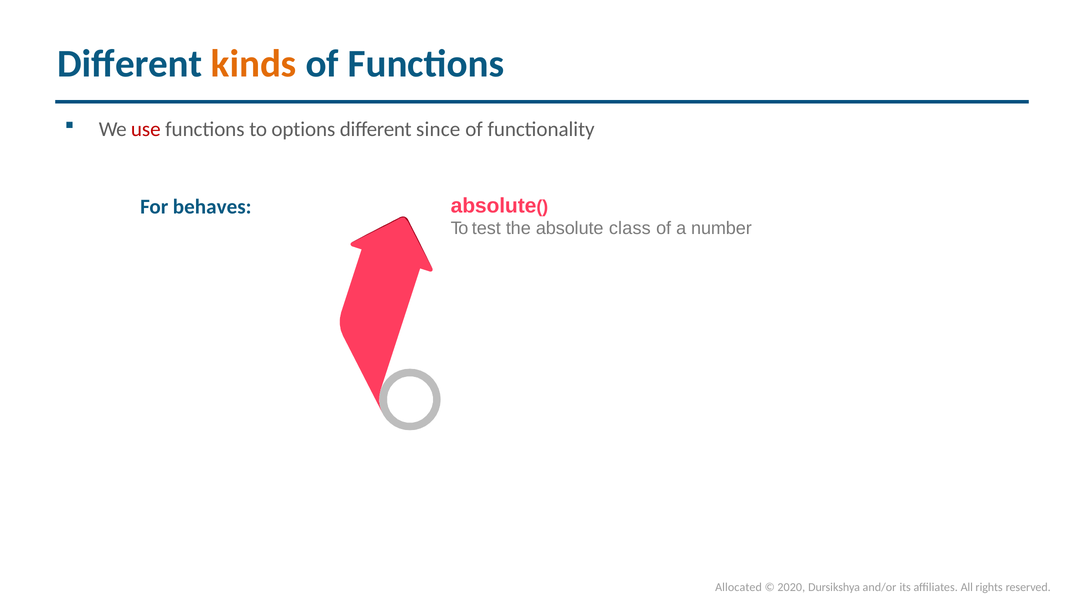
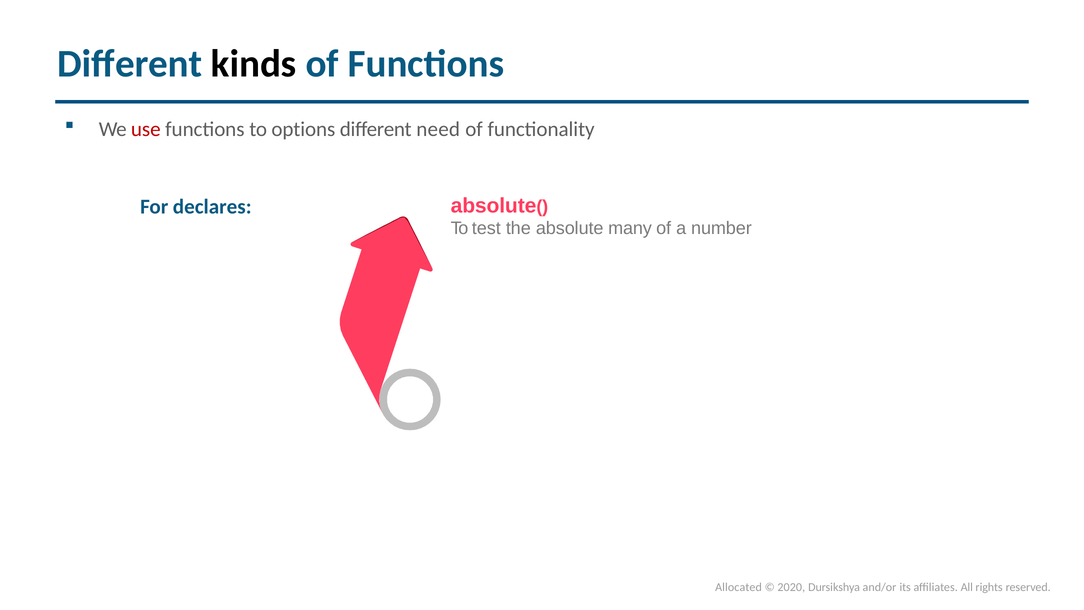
kinds colour: orange -> black (254, 64)
since: since -> need (438, 129)
behaves: behaves -> declares (212, 207)
class: class -> many (630, 228)
